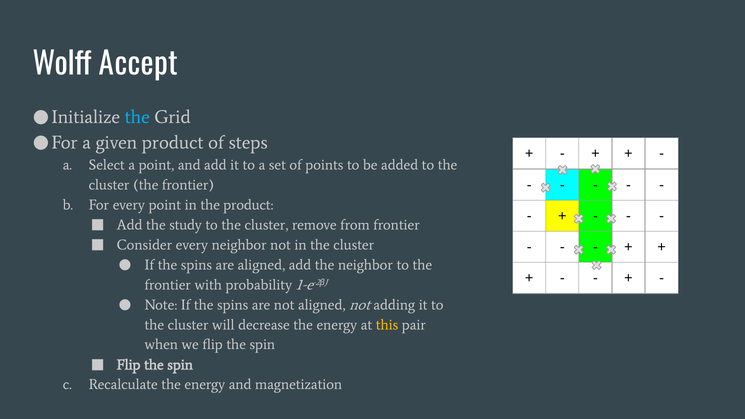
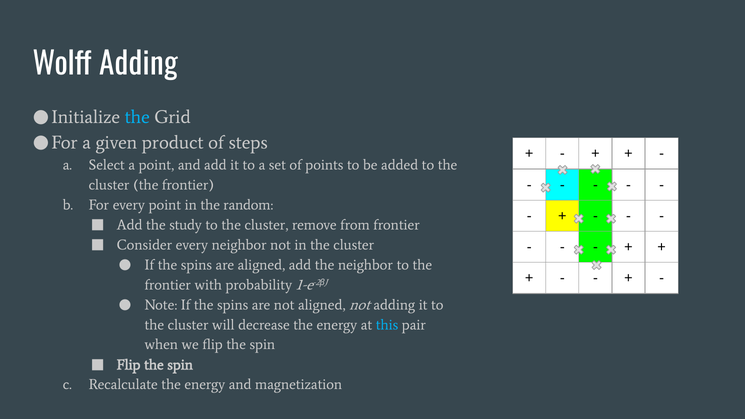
Wolff Accept: Accept -> Adding (138, 64)
the product: product -> random (248, 205)
this colour: yellow -> light blue (387, 325)
